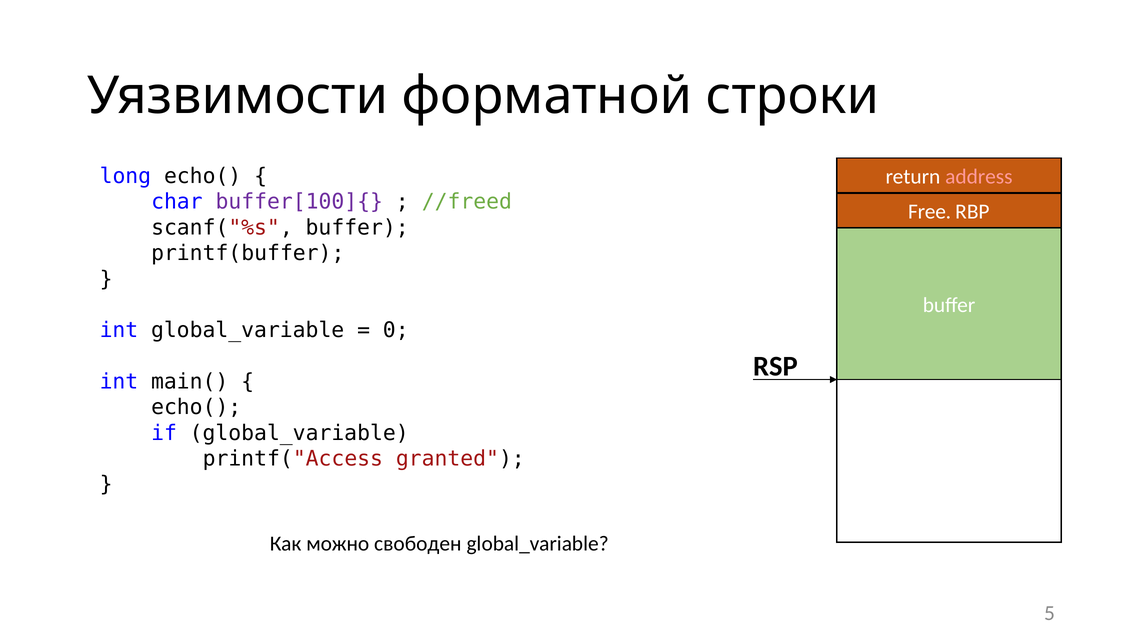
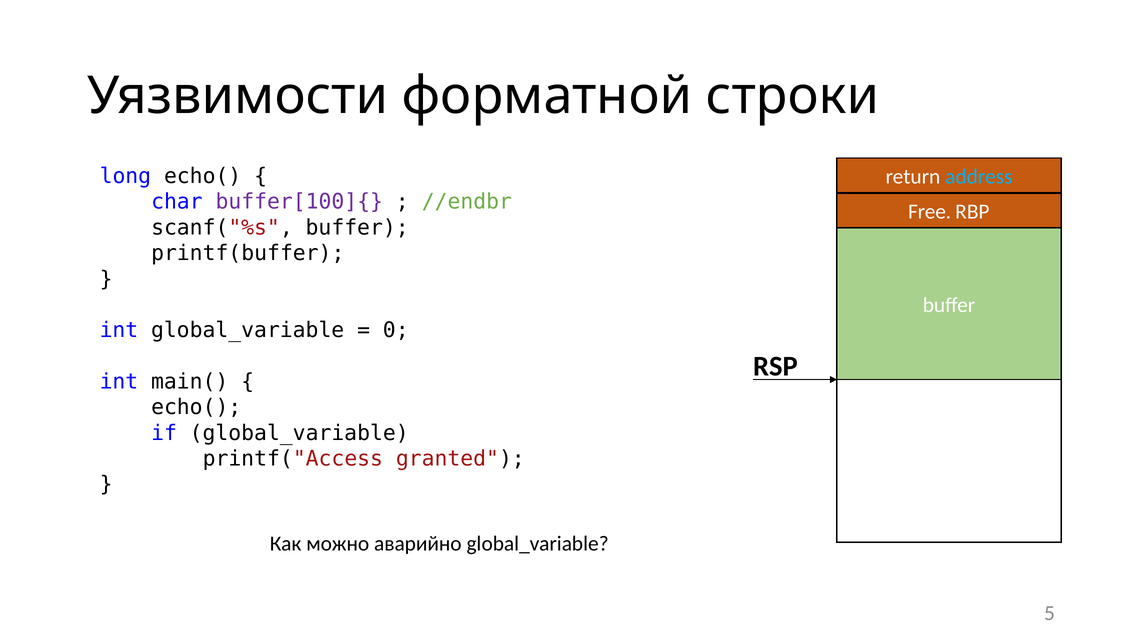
address colour: pink -> light blue (979, 177)
//freed: //freed -> //endbr (467, 202)
свободен: свободен -> аварийно (418, 544)
